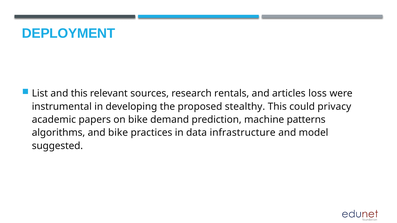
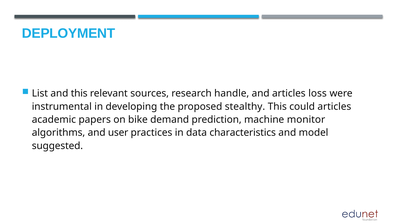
rentals: rentals -> handle (232, 94)
could privacy: privacy -> articles (334, 107)
patterns: patterns -> monitor (306, 120)
and bike: bike -> user (118, 133)
infrastructure: infrastructure -> characteristics (243, 133)
